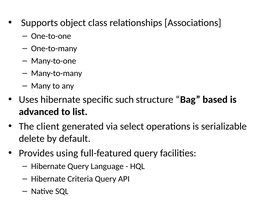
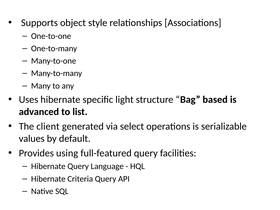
class: class -> style (98, 23)
such: such -> light (124, 100)
delete: delete -> values (32, 138)
